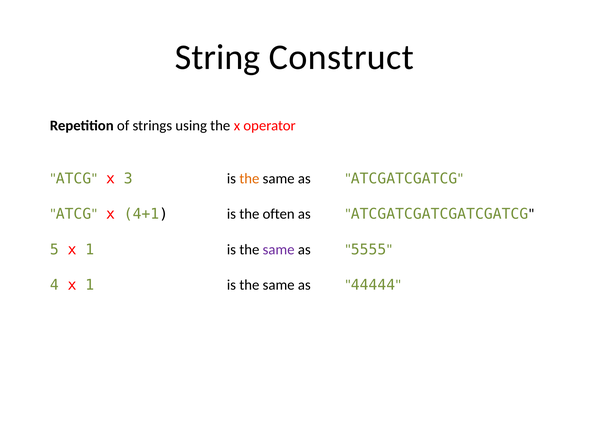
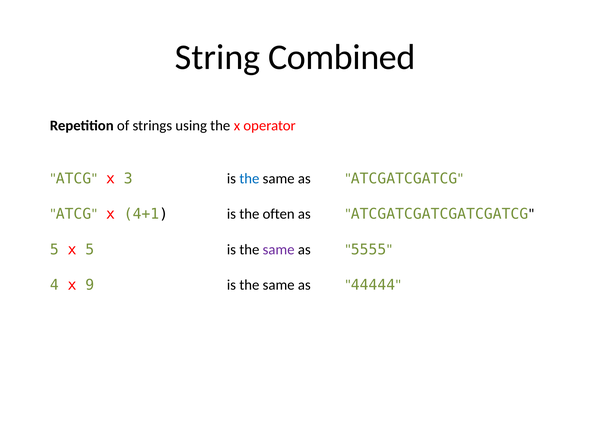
Construct: Construct -> Combined (342, 57)
the colour: orange -> blue (249, 178)
5 x 1: 1 -> 5 (90, 249)
4 x 1: 1 -> 9 (90, 285)
